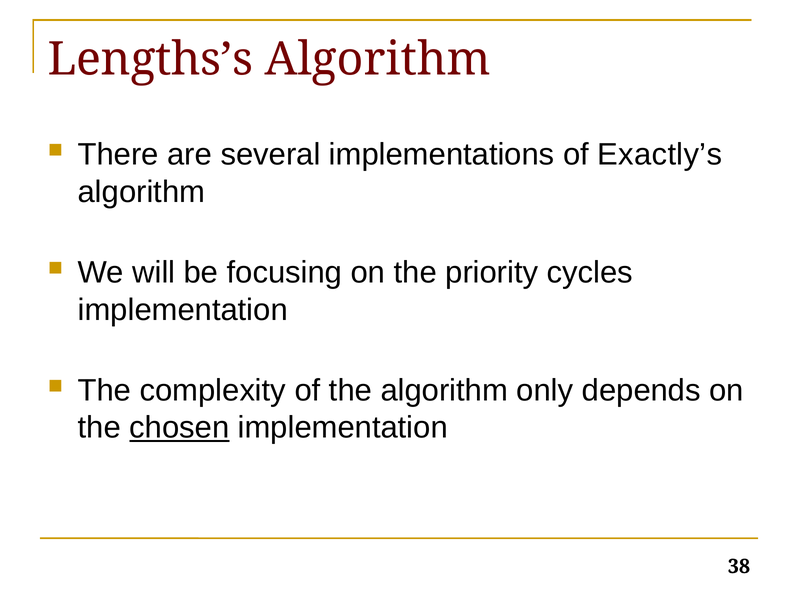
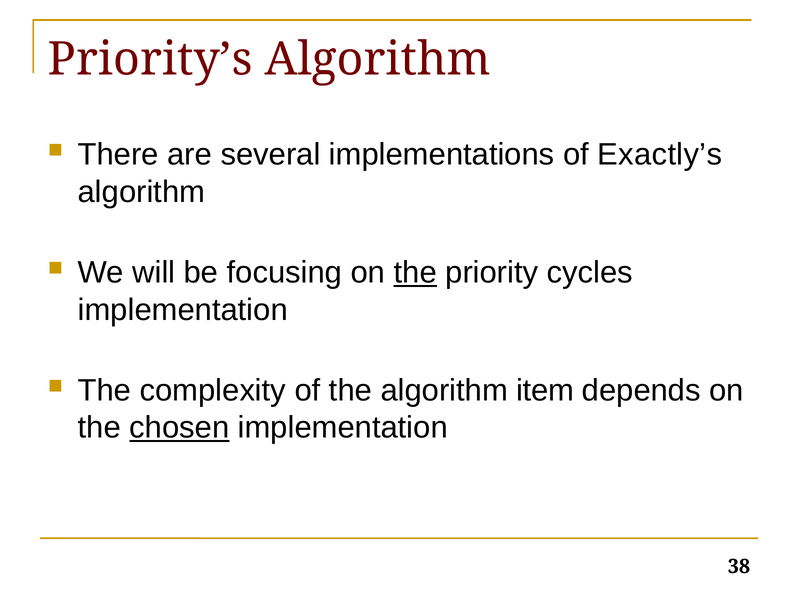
Lengths’s: Lengths’s -> Priority’s (150, 59)
the underline: none -> present (415, 273)
only: only -> item (545, 391)
